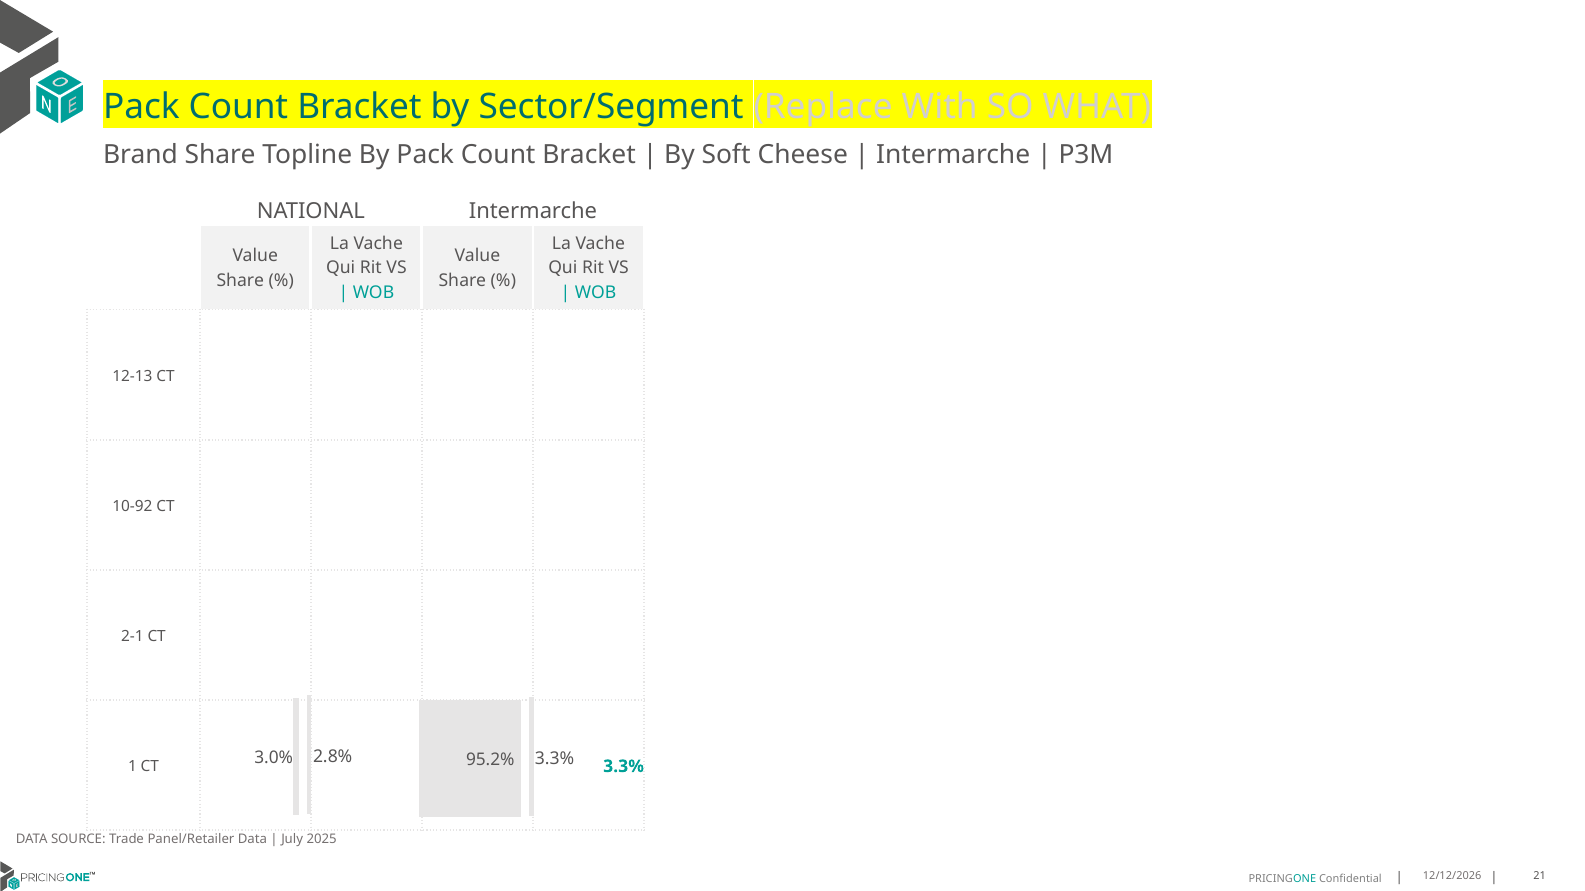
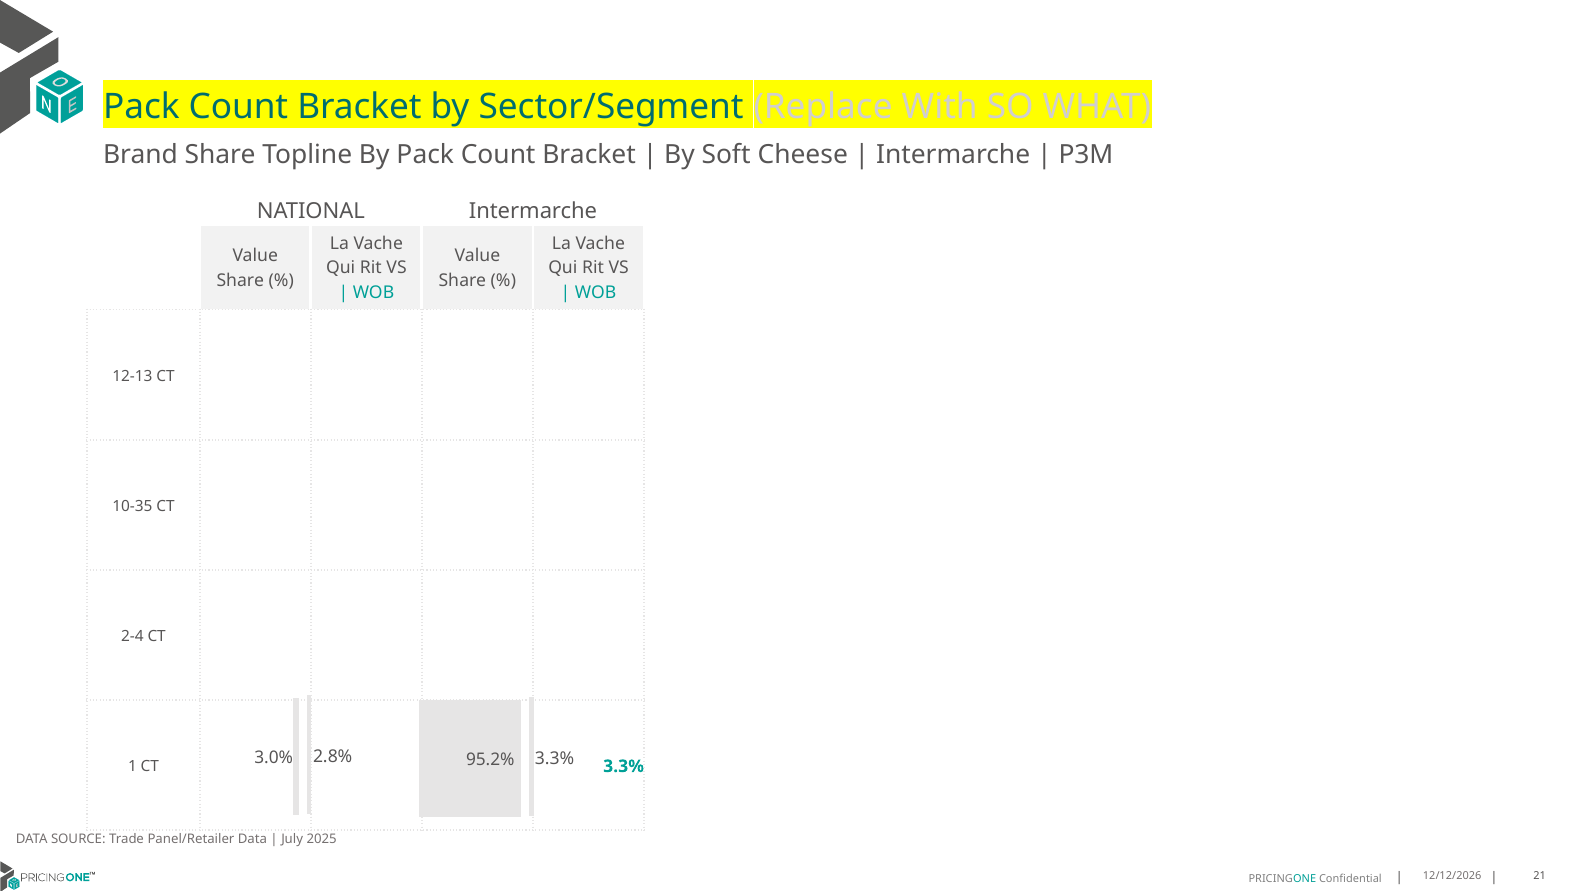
10-92: 10-92 -> 10-35 (132, 507)
2-1: 2-1 -> 2-4 (132, 637)
